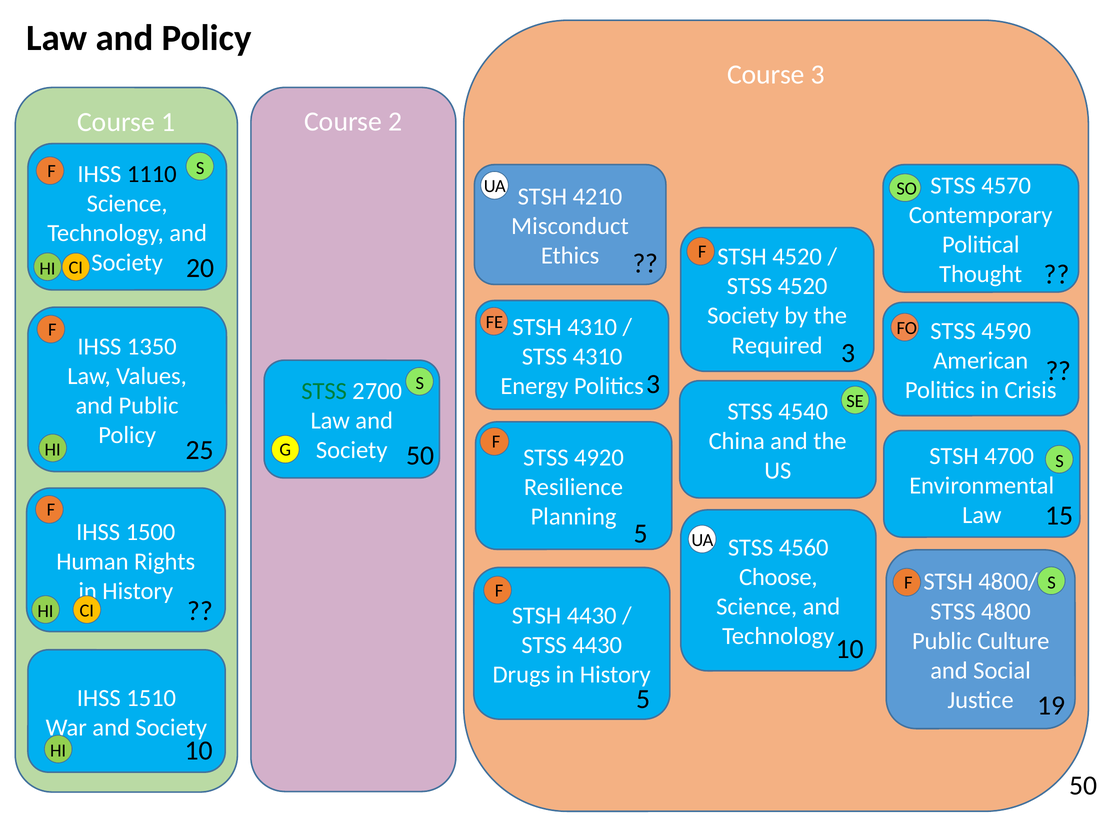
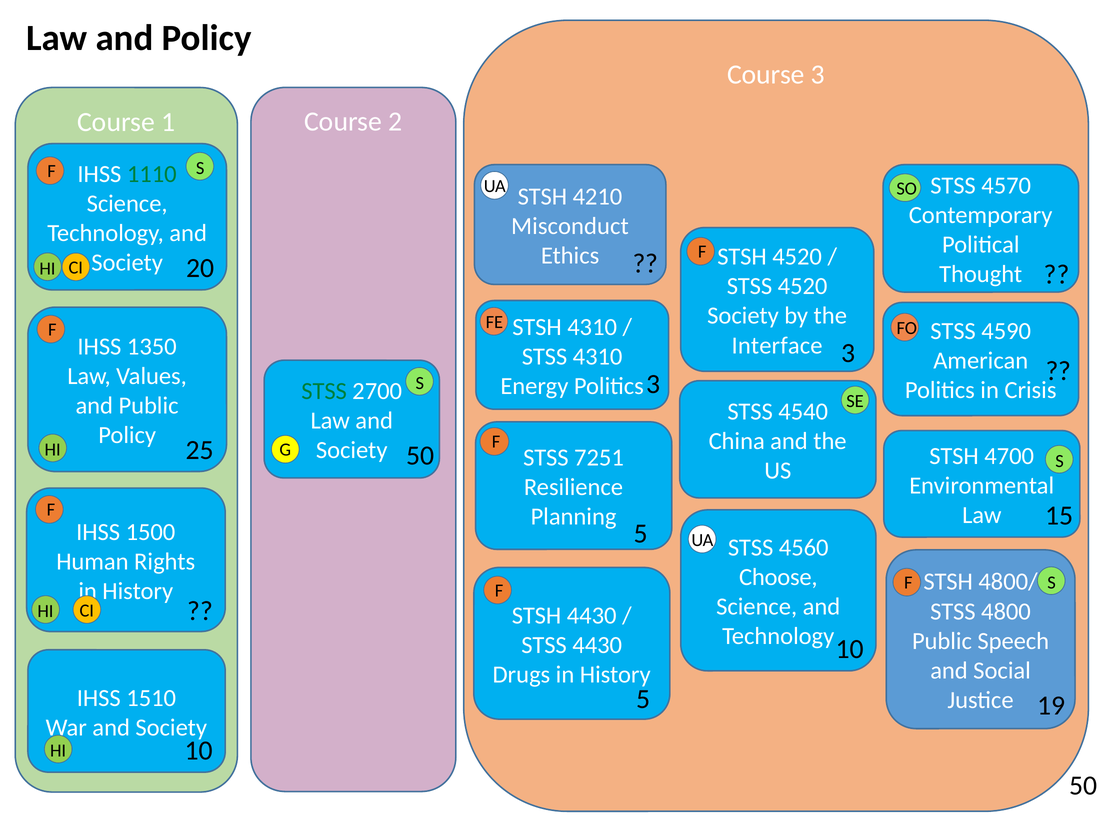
1110 colour: black -> green (152, 174)
Required: Required -> Interface (777, 345)
4920: 4920 -> 7251 (599, 458)
Culture: Culture -> Speech (1013, 641)
